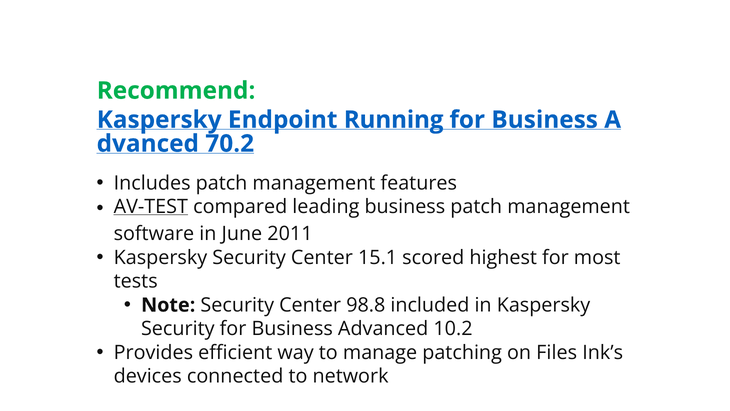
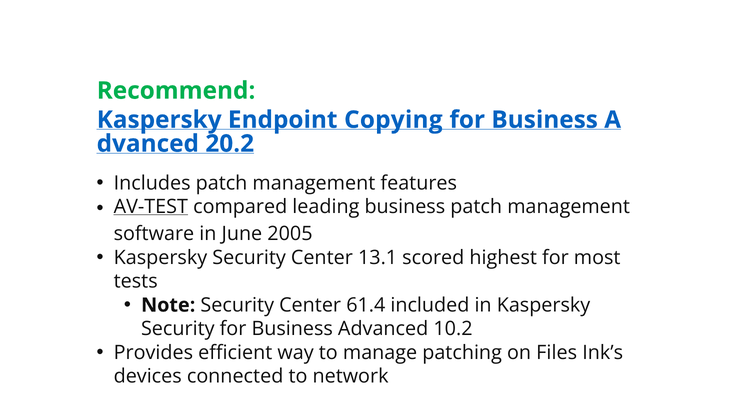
Running: Running -> Copying (393, 120)
70.2: 70.2 -> 20.2 (230, 144)
2011: 2011 -> 2005 (290, 234)
15.1: 15.1 -> 13.1 (378, 257)
98.8: 98.8 -> 61.4 (366, 305)
